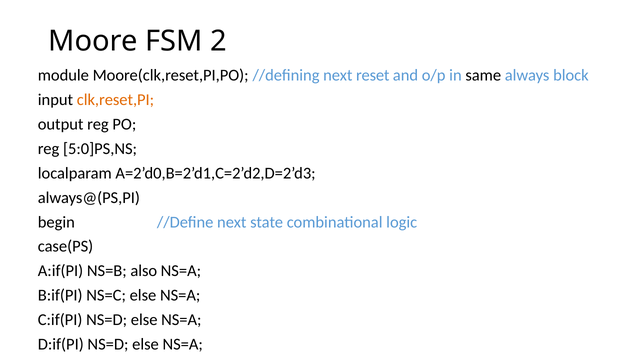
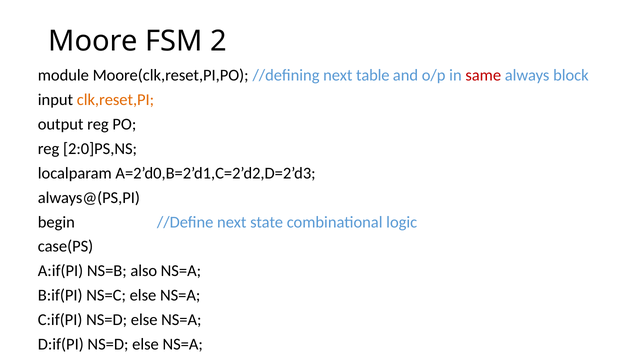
reset: reset -> table (373, 75)
same colour: black -> red (483, 75)
5:0]PS,NS: 5:0]PS,NS -> 2:0]PS,NS (100, 149)
